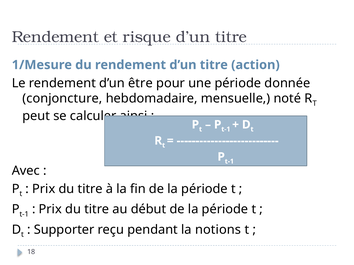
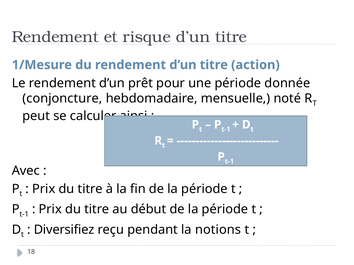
être: être -> prêt (140, 83)
Supporter: Supporter -> Diversifiez (64, 230)
